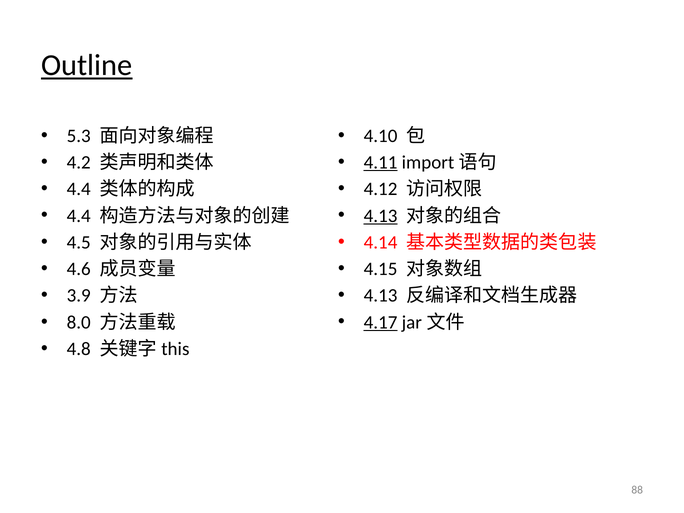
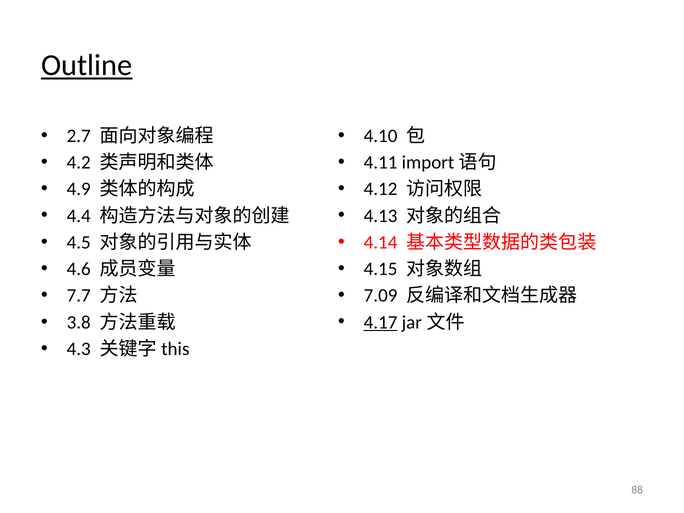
5.3: 5.3 -> 2.7 (79, 136)
4.11 underline: present -> none (381, 162)
4.4: 4.4 -> 4.9 (79, 189)
4.13 underline: present -> none (381, 216)
3.9: 3.9 -> 7.7 (79, 296)
4.13: 4.13 -> 7.09 (381, 296)
8.0: 8.0 -> 3.8 (79, 322)
4.8: 4.8 -> 4.3 (79, 349)
